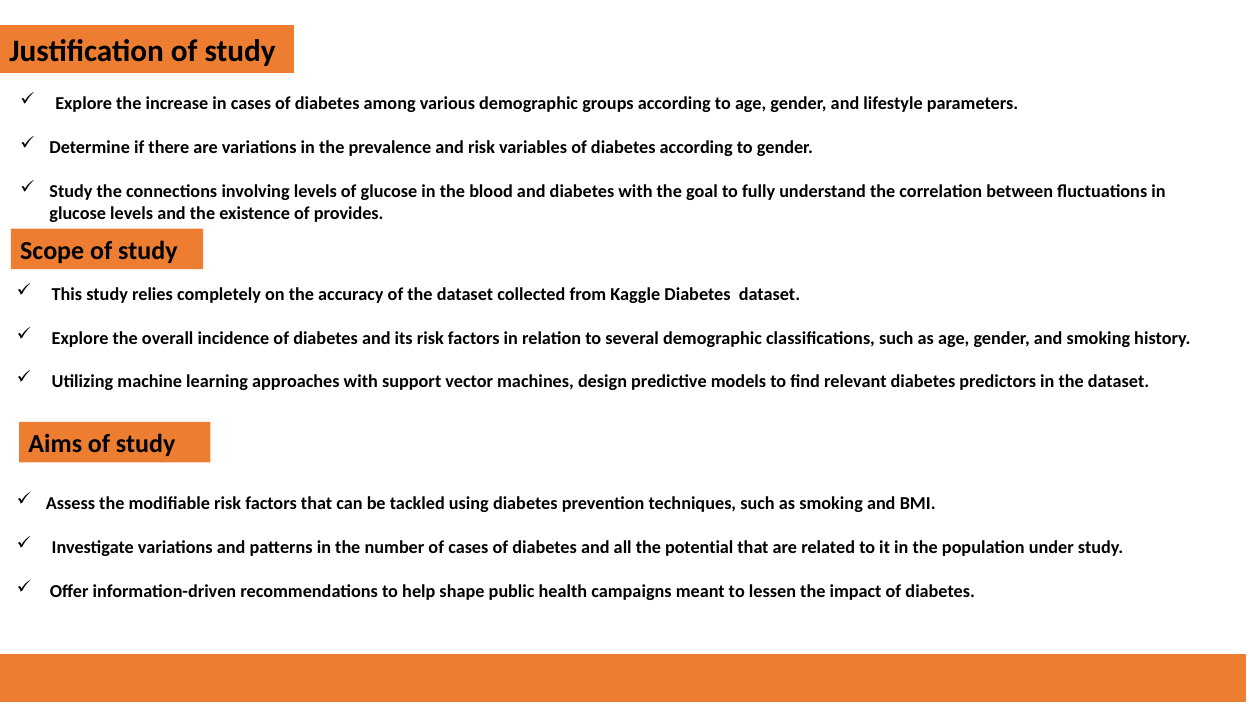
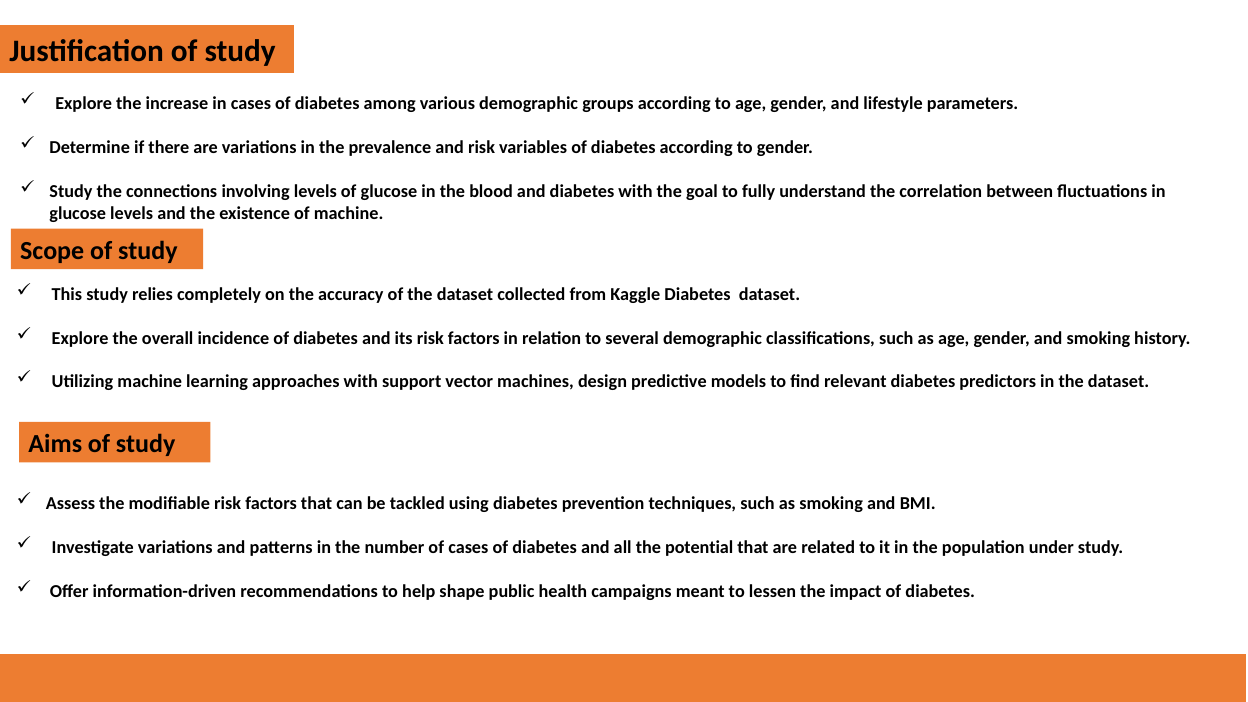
of provides: provides -> machine (349, 213)
